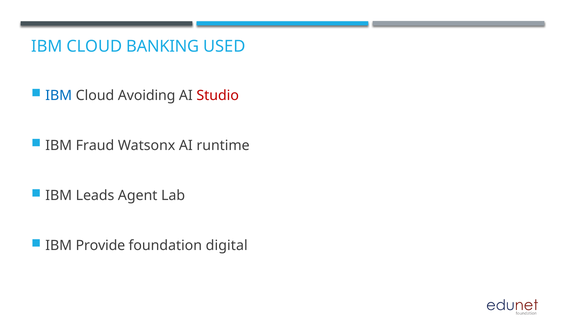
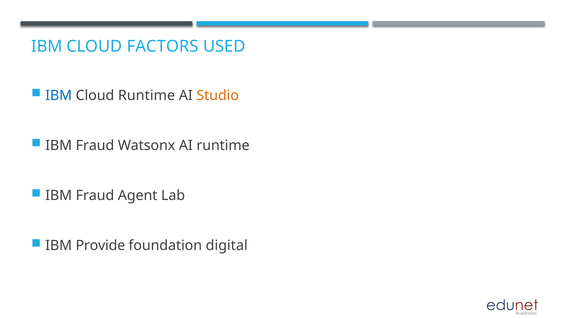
BANKING: BANKING -> FACTORS (163, 46)
Cloud Avoiding: Avoiding -> Runtime (147, 95)
Studio colour: red -> orange (218, 95)
Leads: Leads -> Fraud (95, 195)
